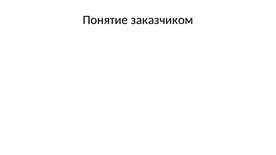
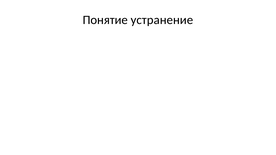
заказчиком: заказчиком -> устранение (162, 20)
